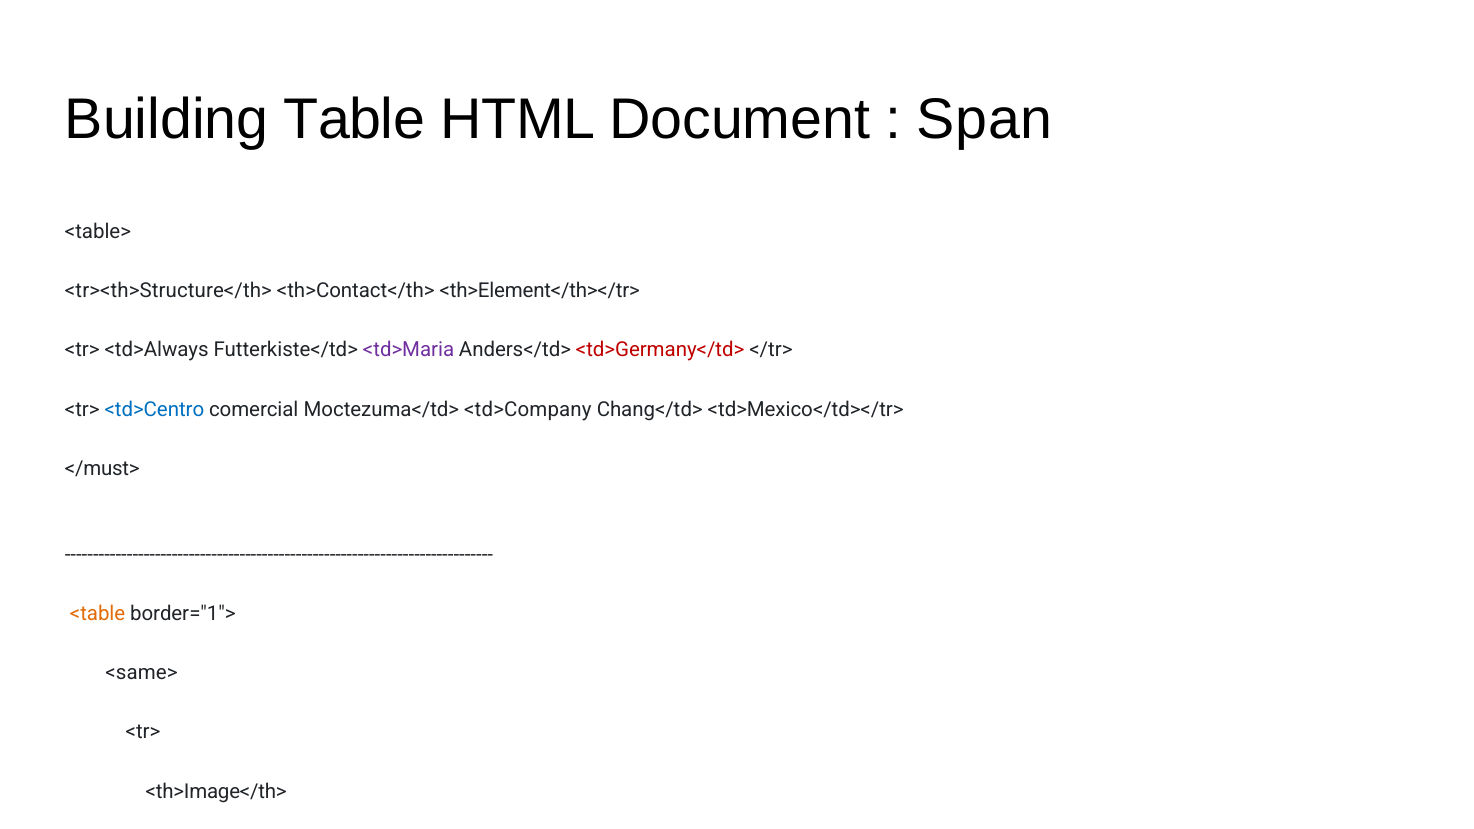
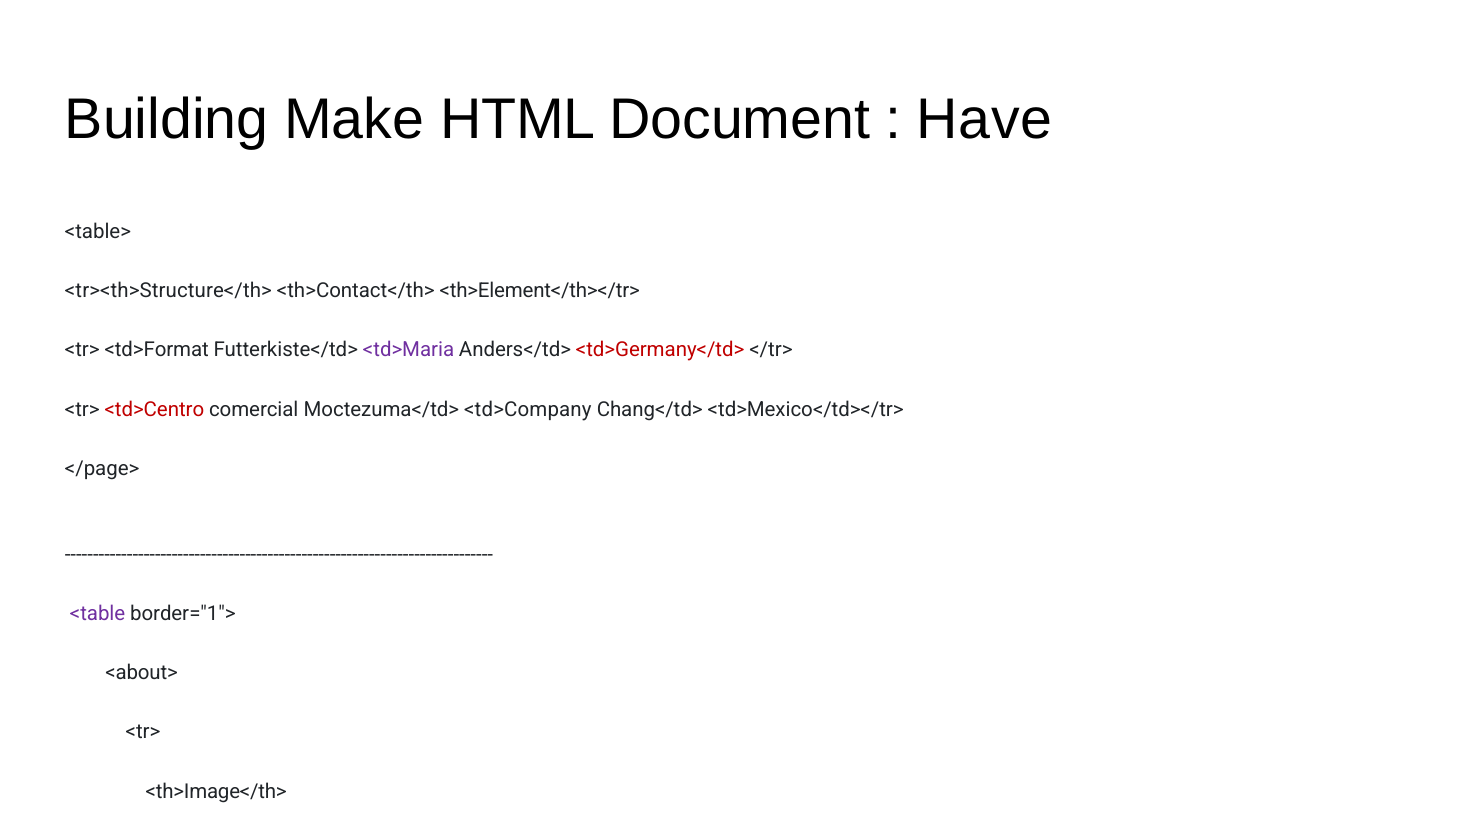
Table: Table -> Make (354, 119)
Span: Span -> Have (985, 119)
<td>Always: <td>Always -> <td>Format (157, 350)
<td>Centro colour: blue -> red (154, 409)
</must>: </must> -> </page> (102, 469)
<table colour: orange -> purple (98, 614)
<same>: <same> -> <about> (142, 673)
